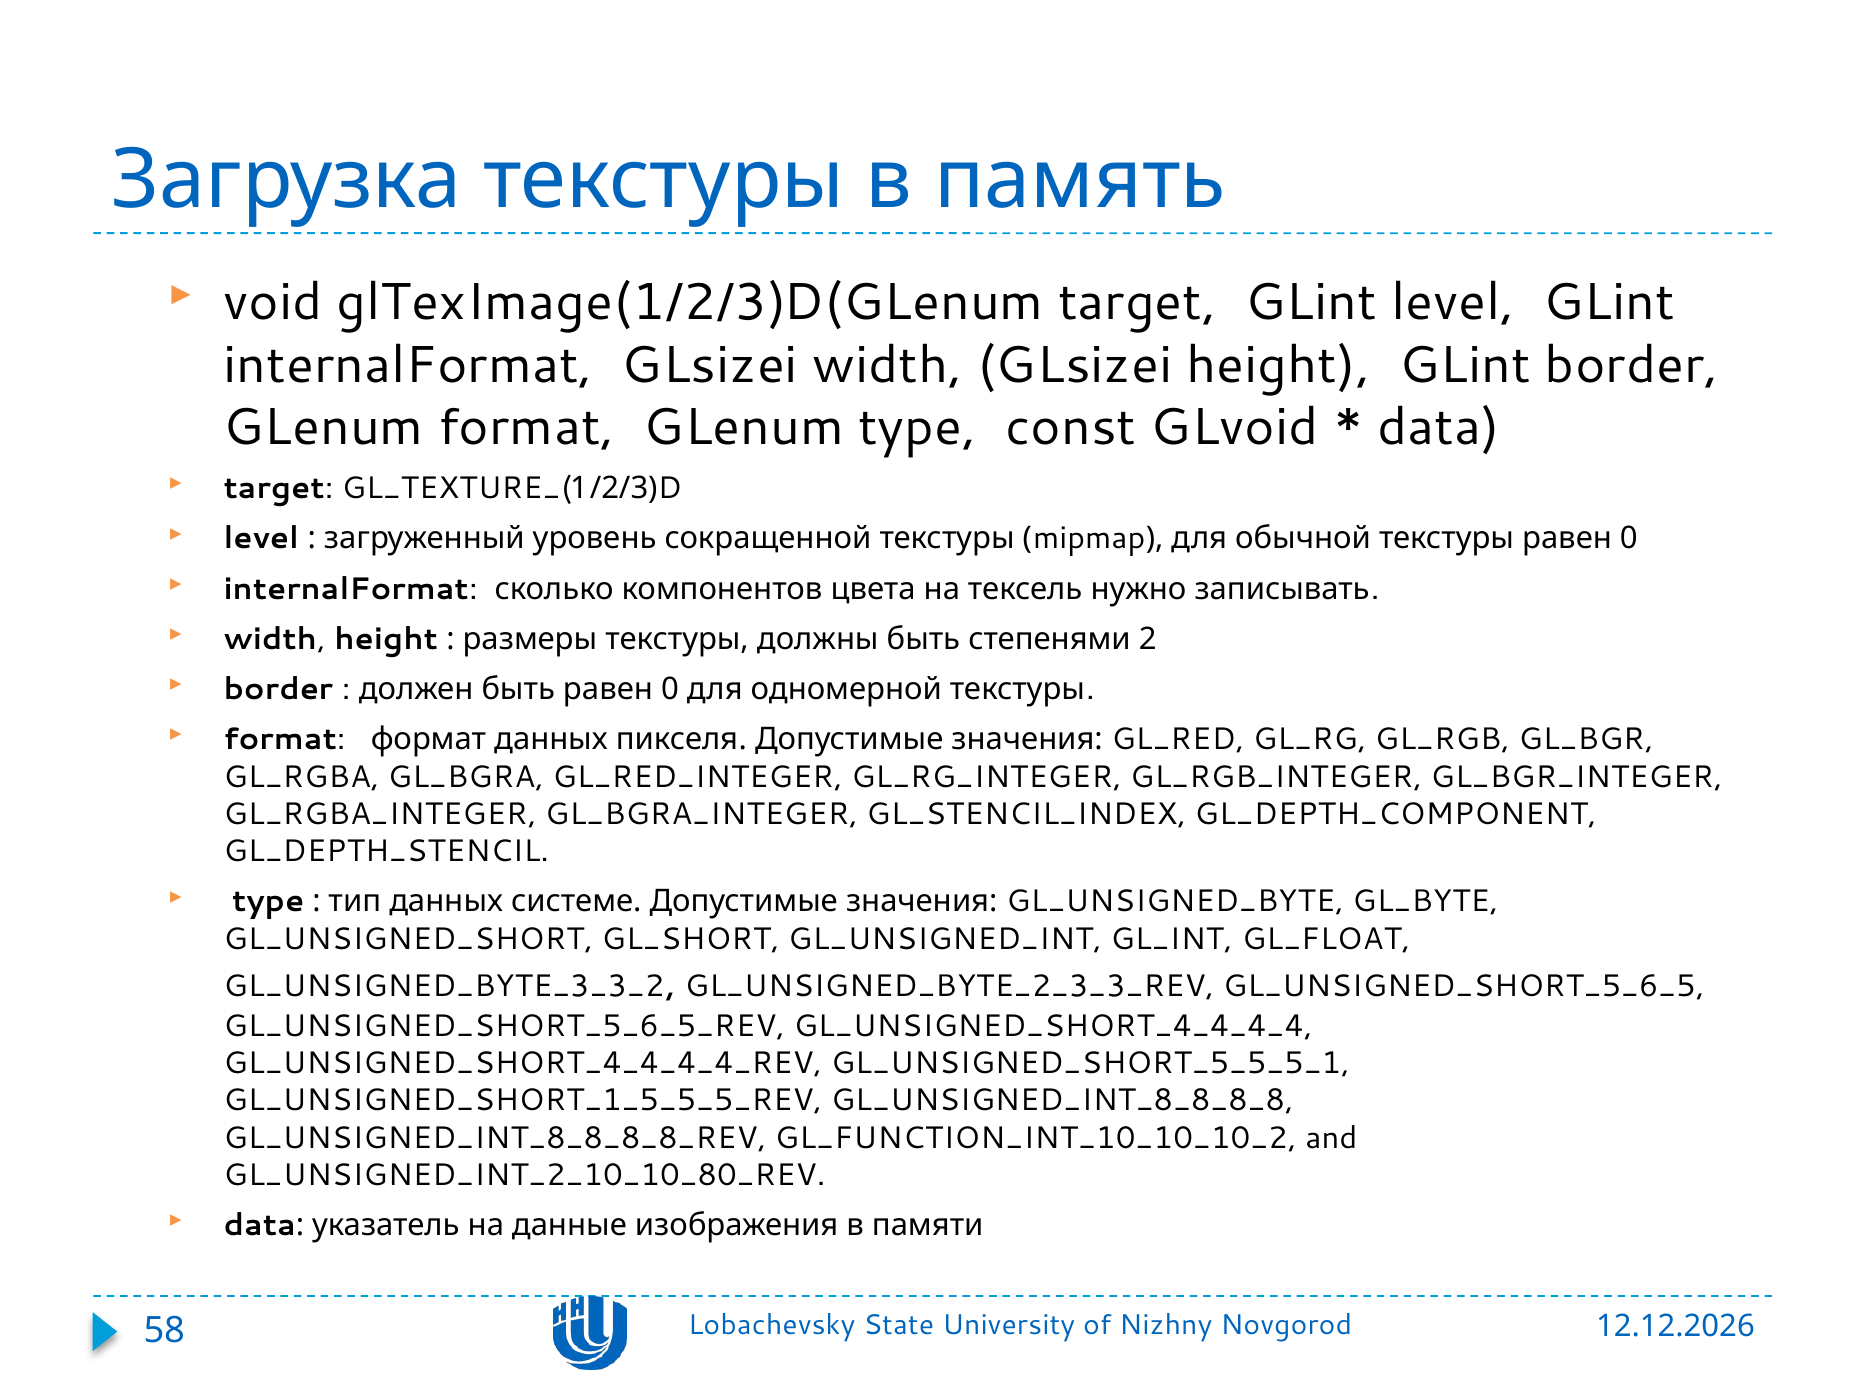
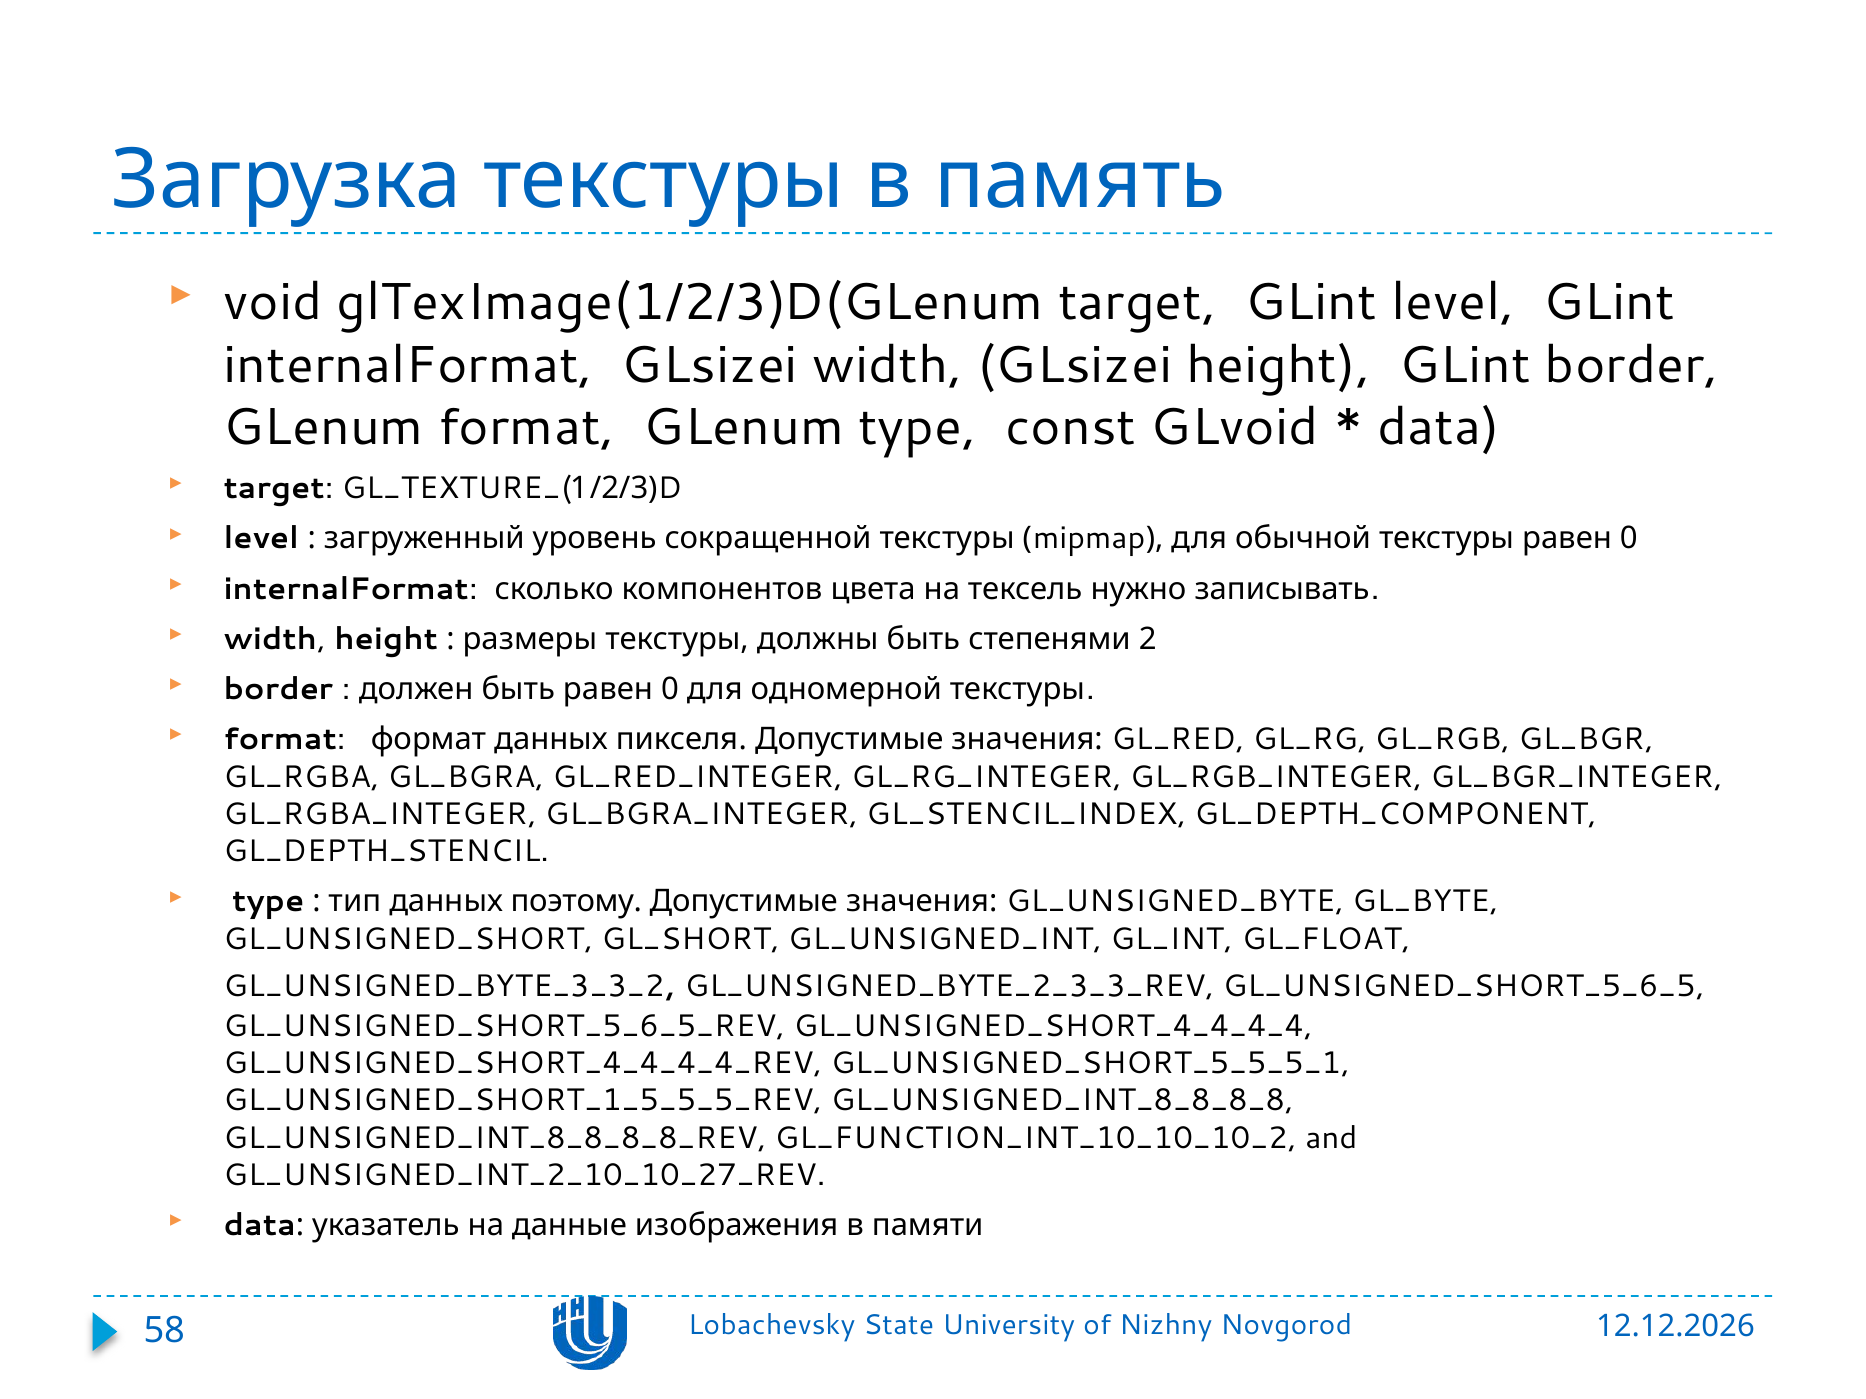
системе: системе -> поэтому (576, 902)
GL_UNSIGNED_INT_2_10_10_80_REV: GL_UNSIGNED_INT_2_10_10_80_REV -> GL_UNSIGNED_INT_2_10_10_27_REV (525, 1176)
